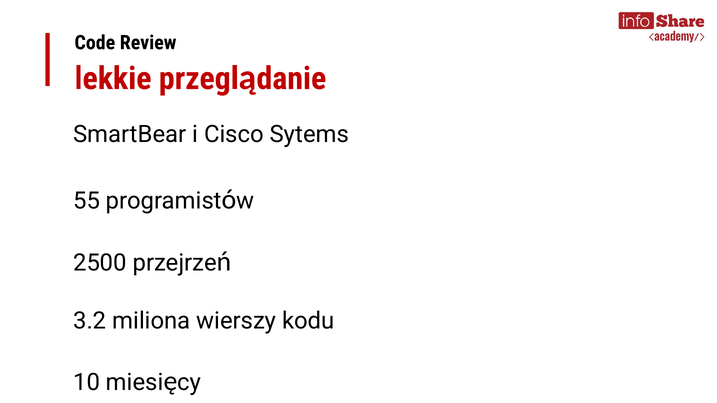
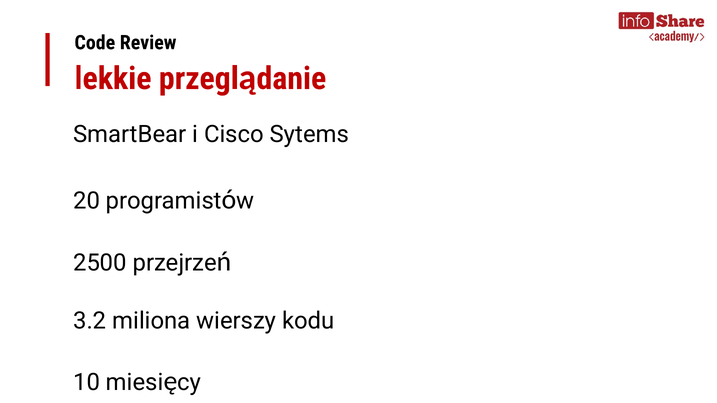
55: 55 -> 20 (87, 201)
